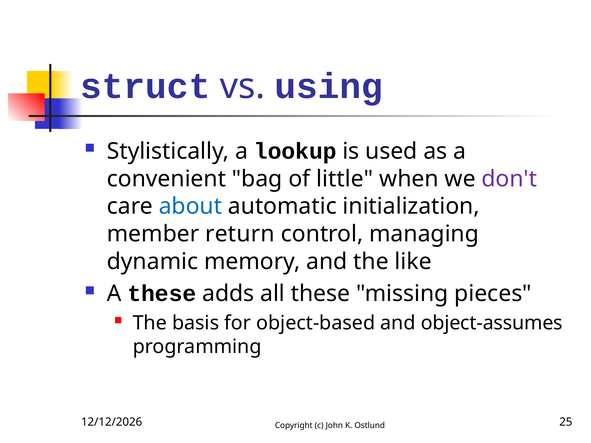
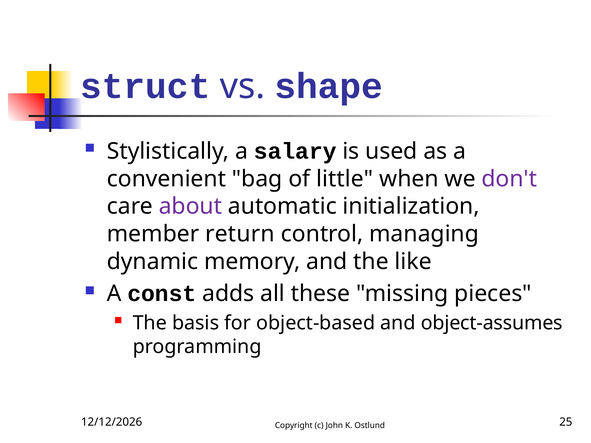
using: using -> shape (329, 86)
lookup: lookup -> salary (295, 151)
about colour: blue -> purple (190, 207)
A these: these -> const (162, 294)
